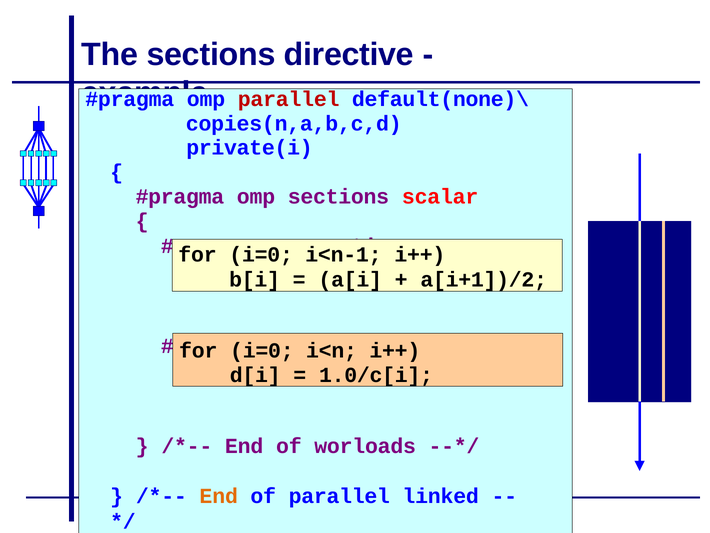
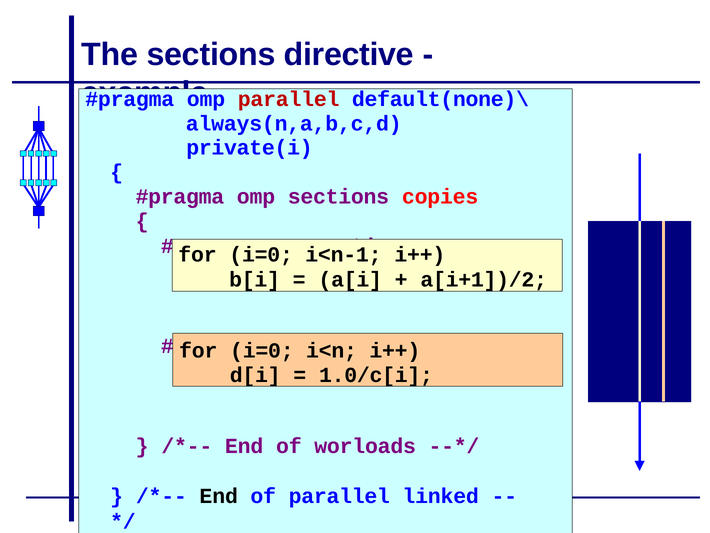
copies(n,a,b,c,d: copies(n,a,b,c,d -> always(n,a,b,c,d (294, 123)
scalar: scalar -> copies (440, 197)
End colour: orange -> black (219, 496)
